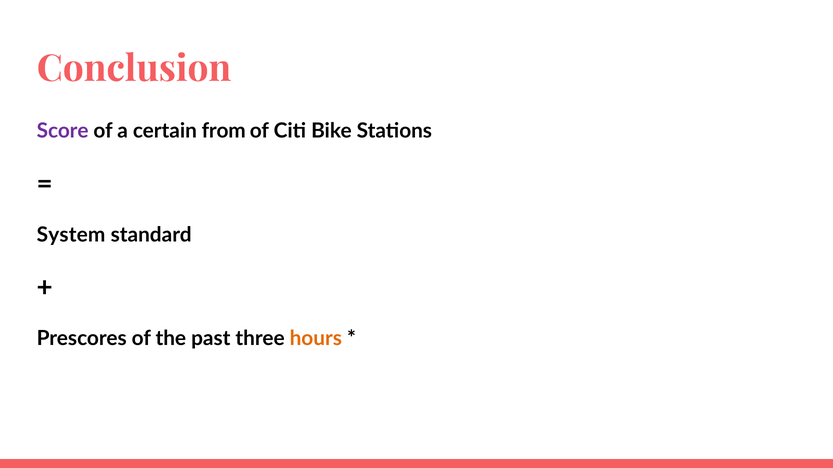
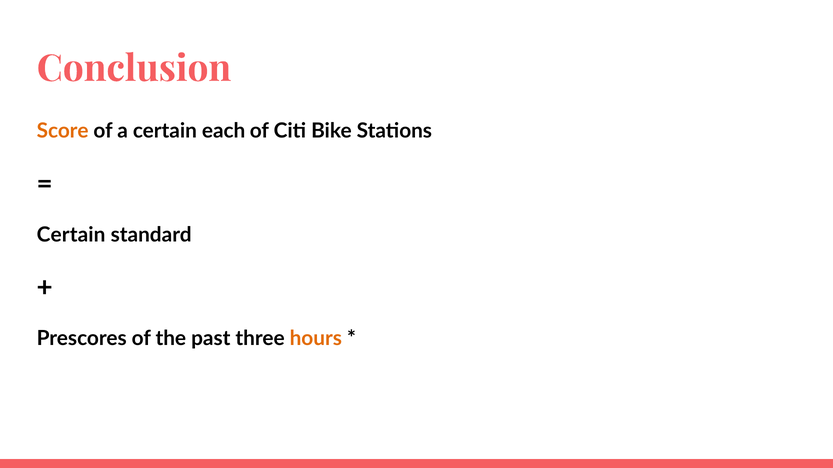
Score colour: purple -> orange (63, 131)
from: from -> each (224, 131)
System: System -> Certain (71, 235)
